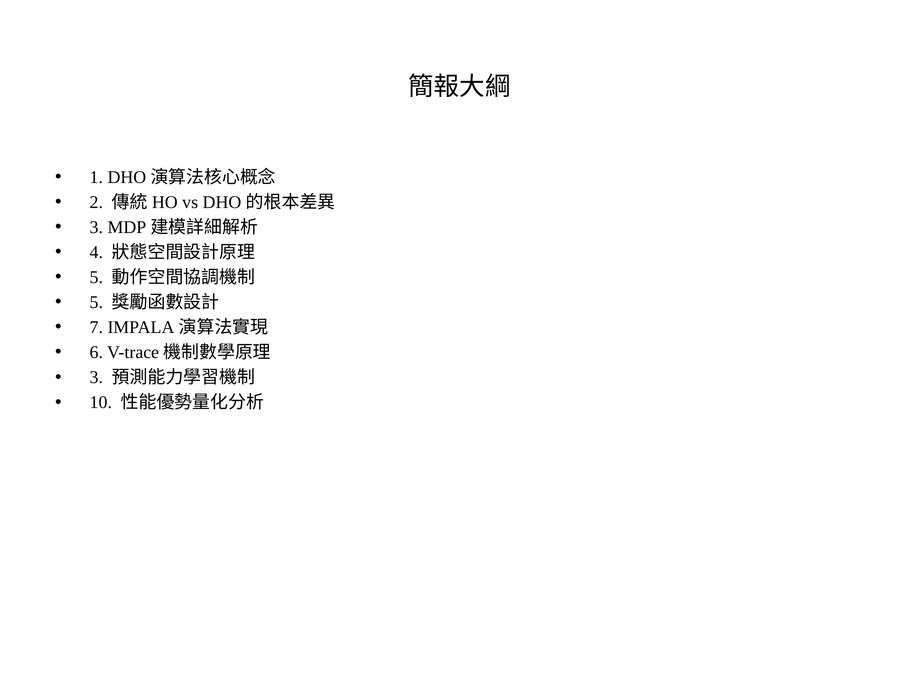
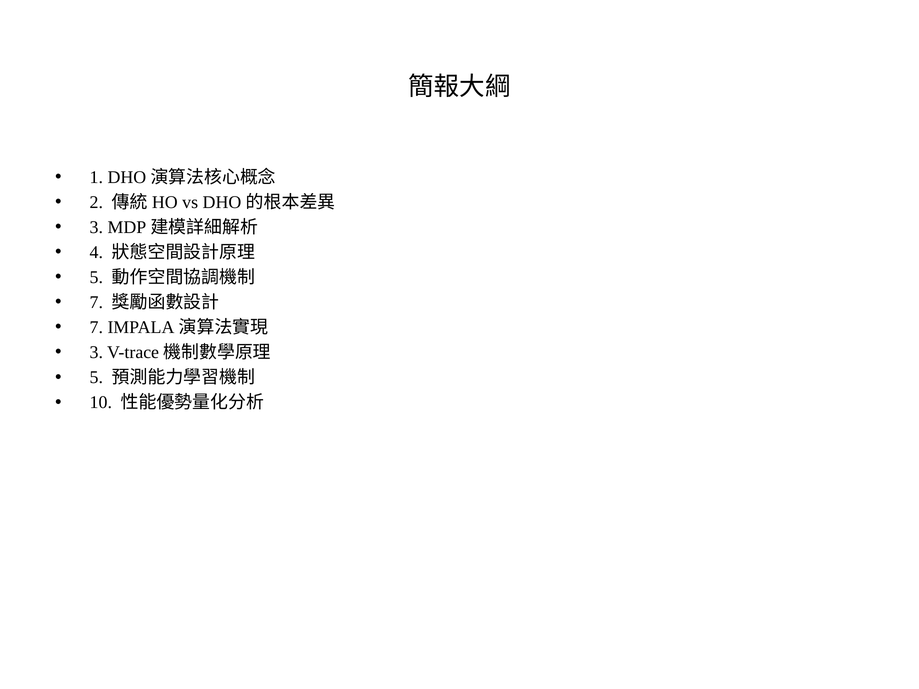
5: 5 -> 7 (96, 303)
6: 6 -> 3 (96, 353)
3: 3 -> 5 (96, 378)
